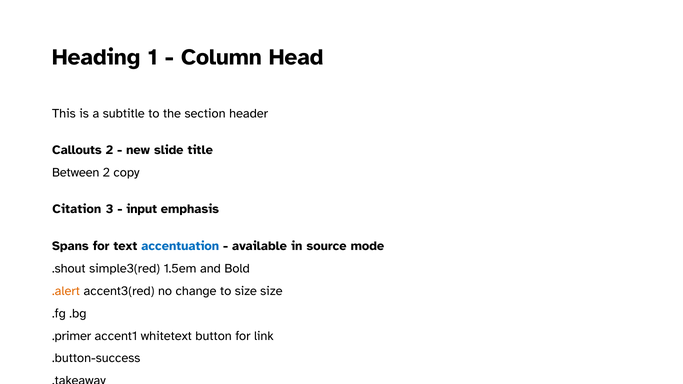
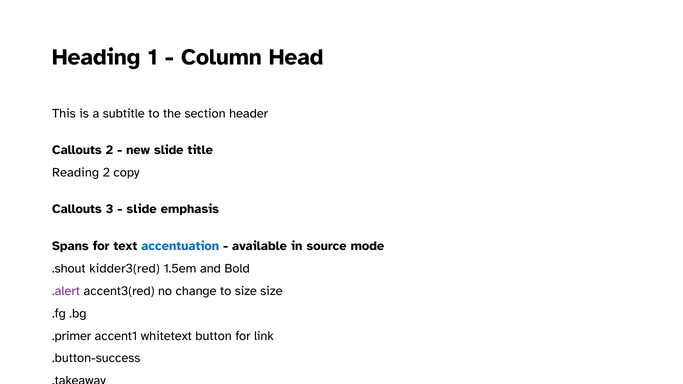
Between: Between -> Reading (76, 173)
Citation: Citation -> Callouts (77, 209)
input: input -> slide (142, 209)
simple3(red: simple3(red -> kidder3(red (125, 268)
.alert colour: orange -> purple (66, 291)
